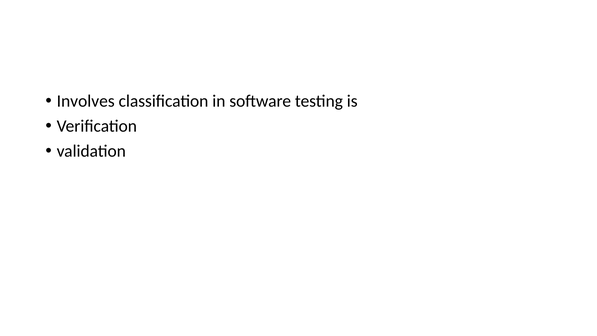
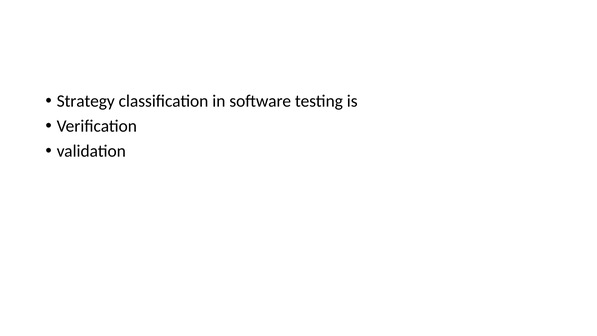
Involves: Involves -> Strategy (86, 101)
